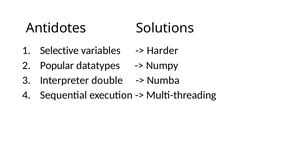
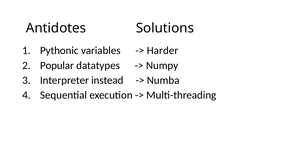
Selective: Selective -> Pythonic (59, 51)
double: double -> instead (107, 80)
